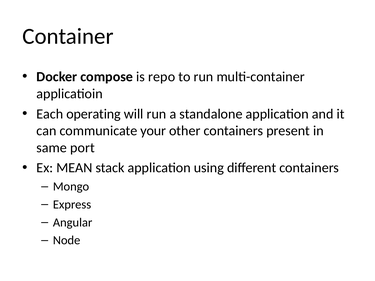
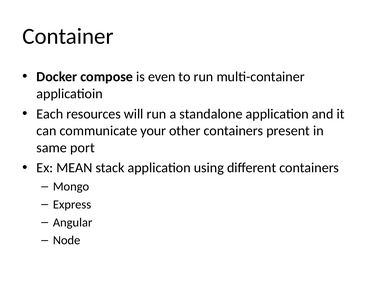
repo: repo -> even (162, 77)
operating: operating -> resources (94, 114)
